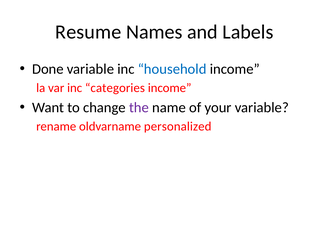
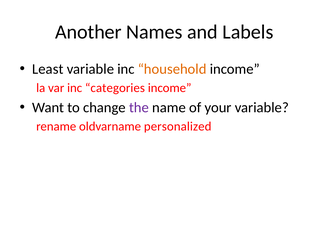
Resume: Resume -> Another (88, 32)
Done: Done -> Least (48, 69)
household colour: blue -> orange (172, 69)
